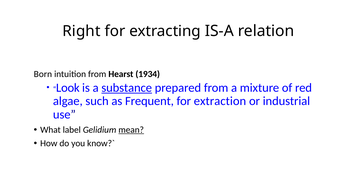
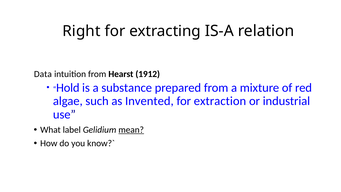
Born: Born -> Data (43, 74)
1934: 1934 -> 1912 (148, 74)
Look: Look -> Hold (68, 88)
substance underline: present -> none (127, 88)
Frequent: Frequent -> Invented (149, 101)
